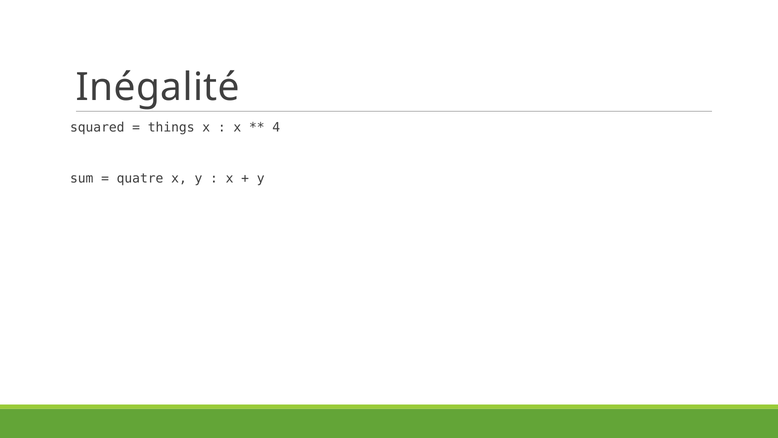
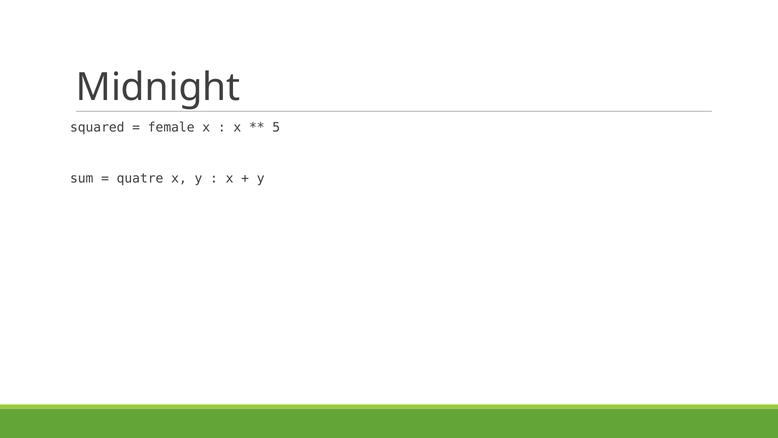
Inégalité: Inégalité -> Midnight (158, 87)
things: things -> female (171, 128)
4: 4 -> 5 (276, 128)
